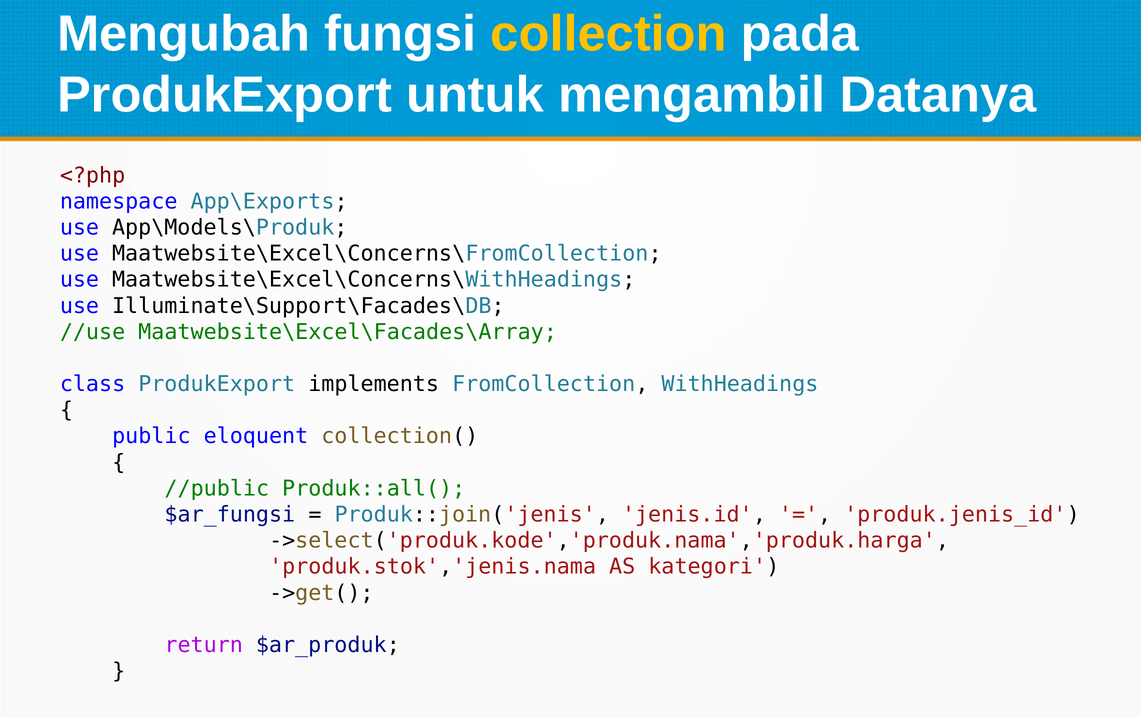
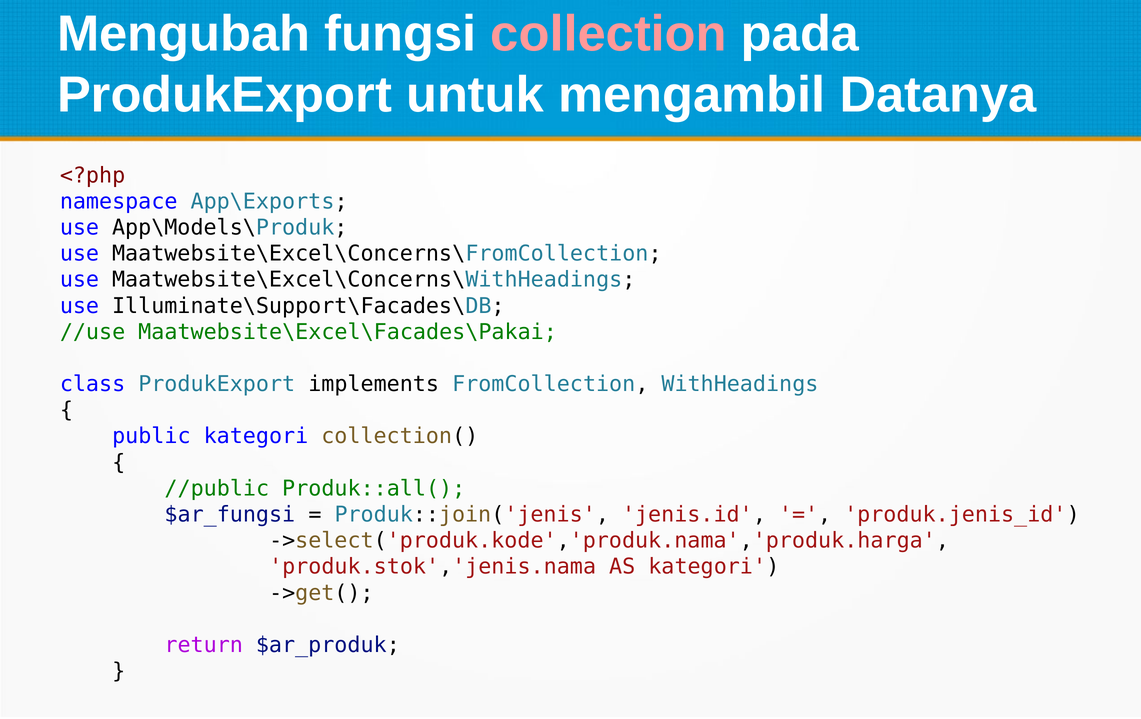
collection colour: yellow -> pink (609, 34)
Maatwebsite\Excel\Facades\Array: Maatwebsite\Excel\Facades\Array -> Maatwebsite\Excel\Facades\Pakai (348, 332)
public eloquent: eloquent -> kategori (256, 436)
